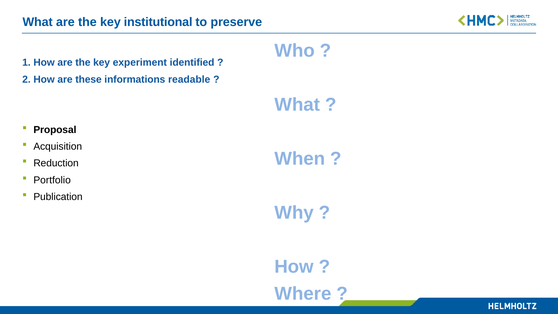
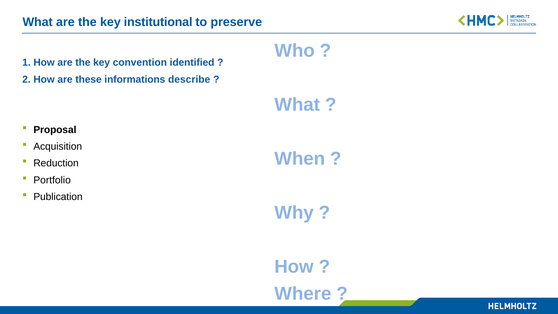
experiment: experiment -> convention (140, 63)
readable: readable -> describe (189, 79)
